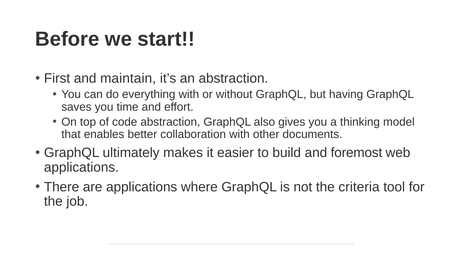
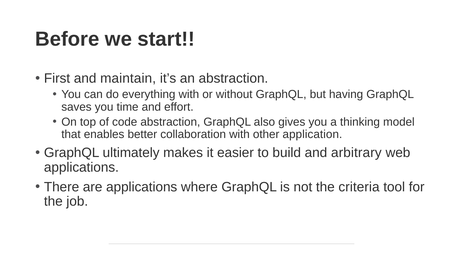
documents: documents -> application (312, 134)
foremost: foremost -> arbitrary (356, 152)
